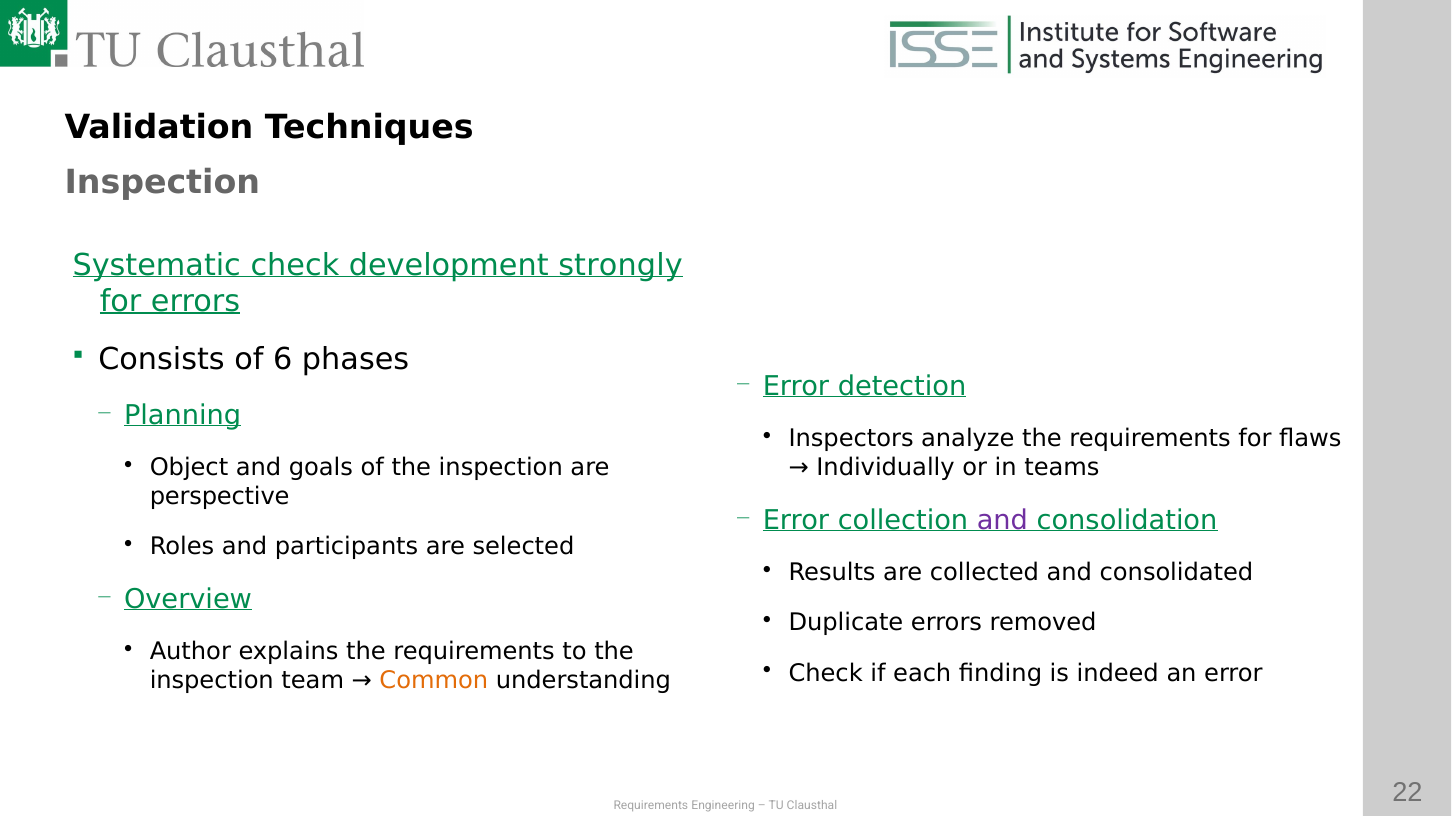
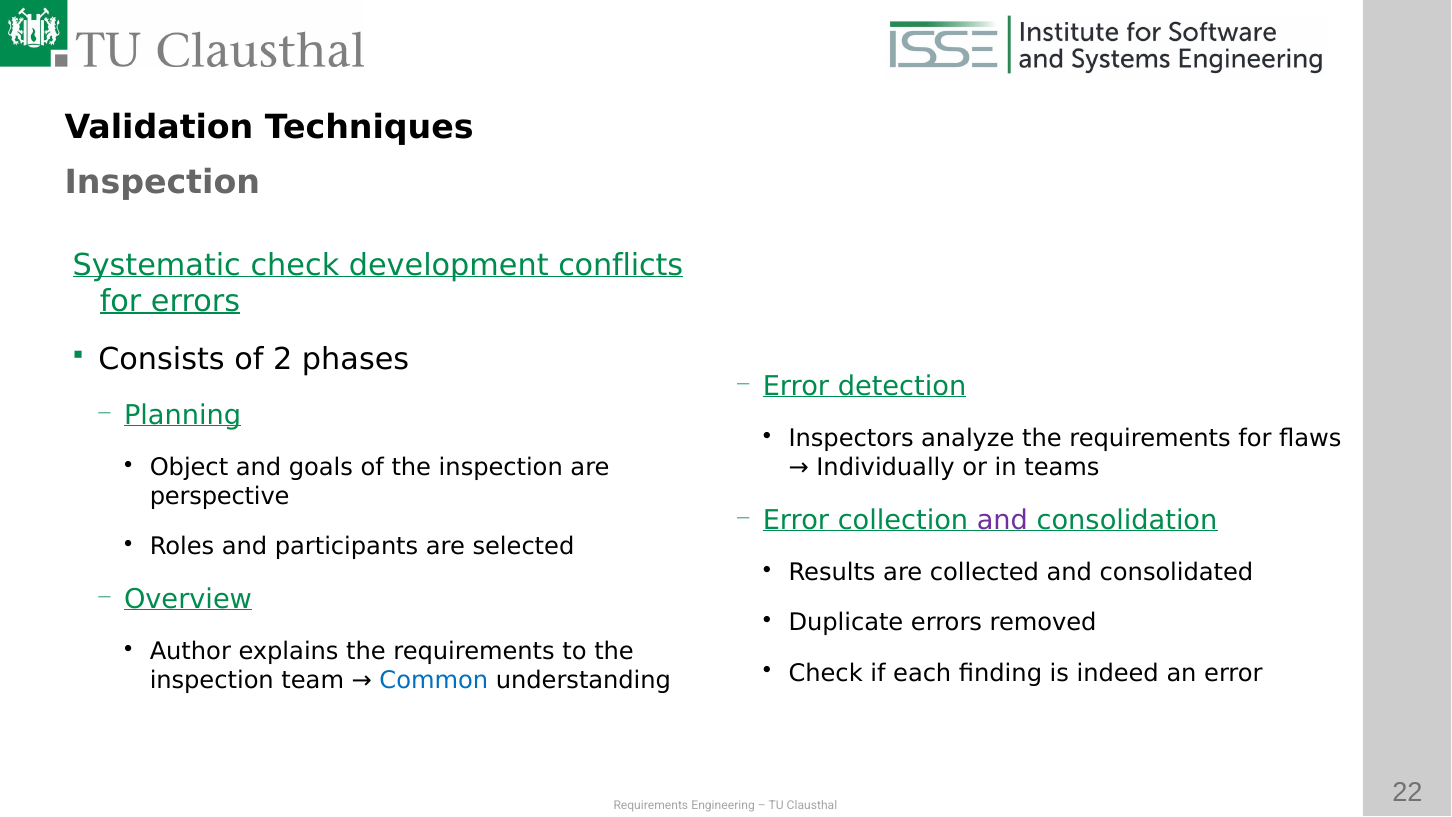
strongly: strongly -> conflicts (621, 265)
6: 6 -> 2 (283, 359)
Common colour: orange -> blue (434, 680)
